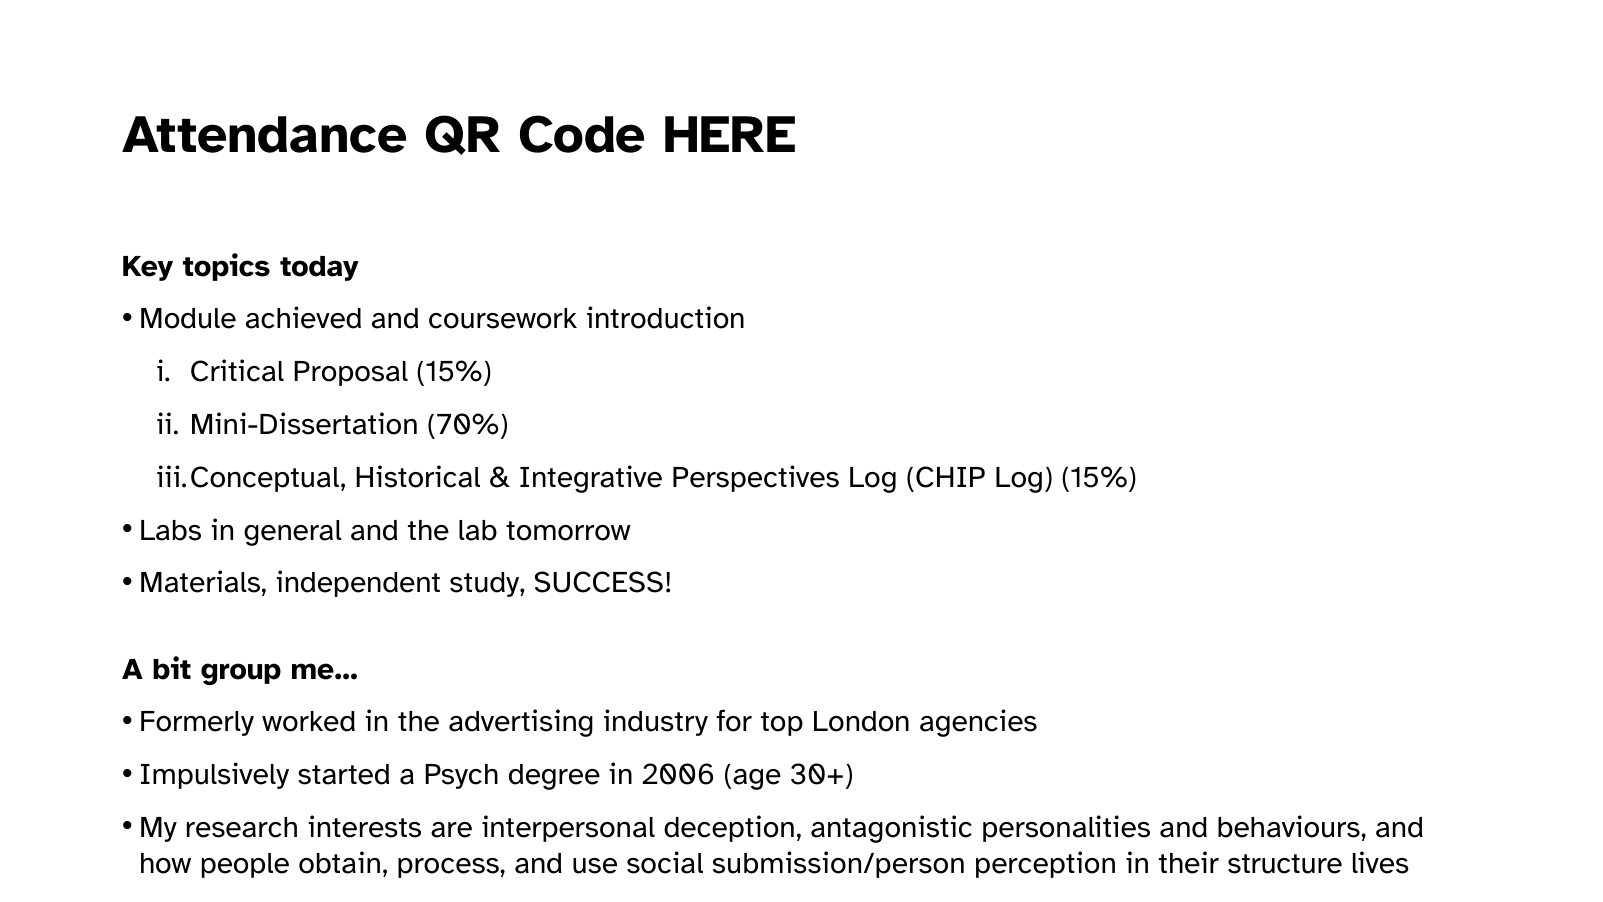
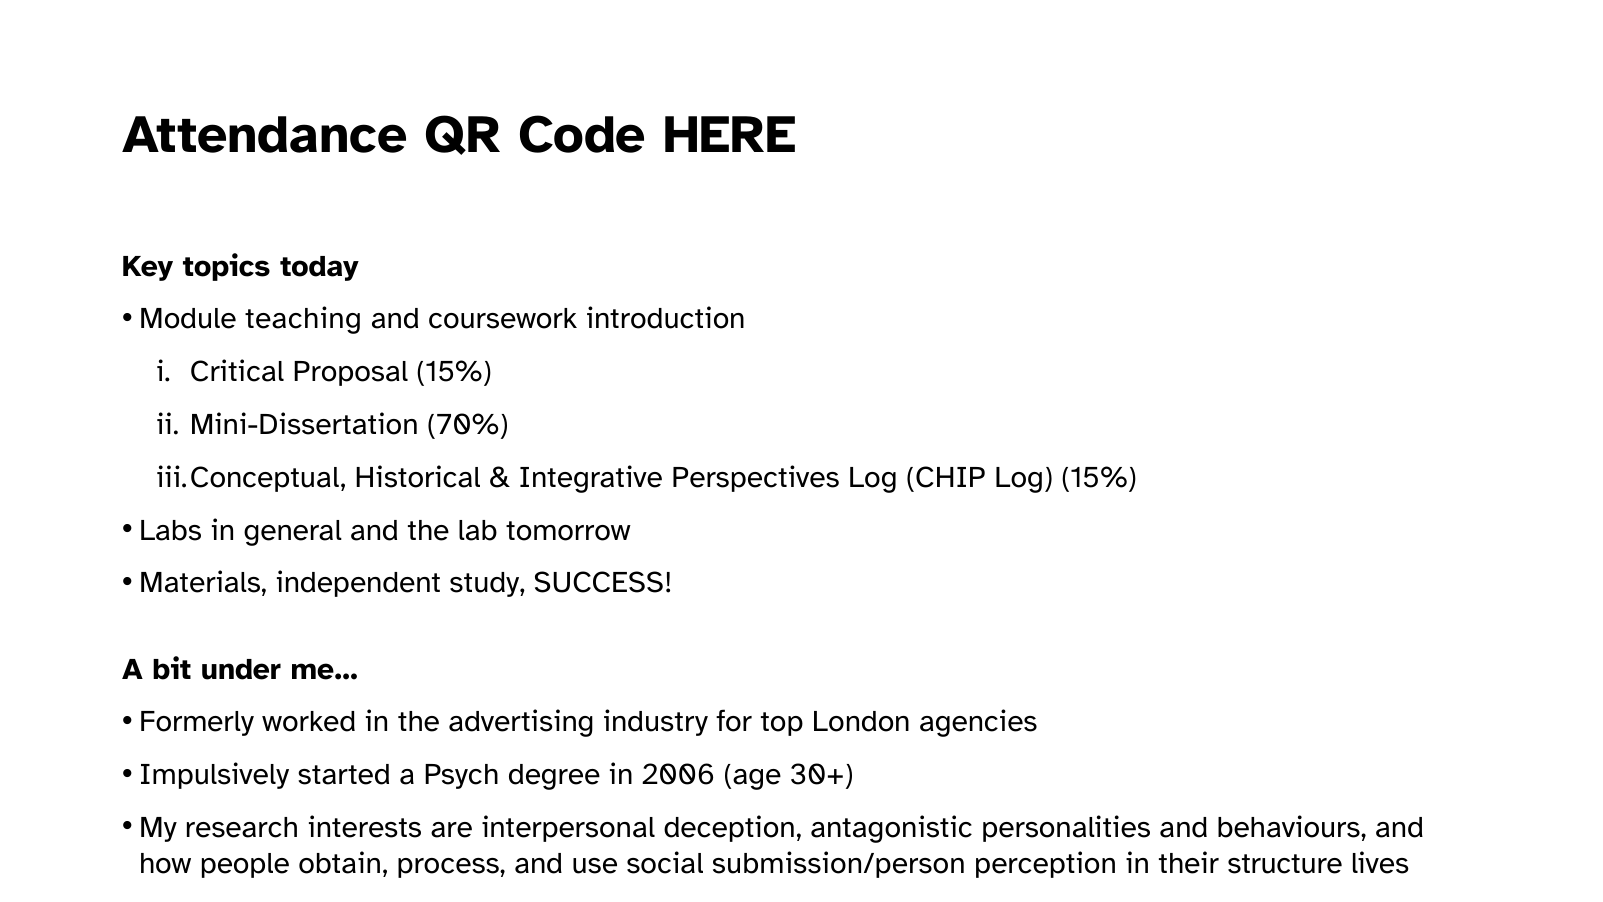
Module achieved: achieved -> teaching (304, 319)
group: group -> under (241, 669)
